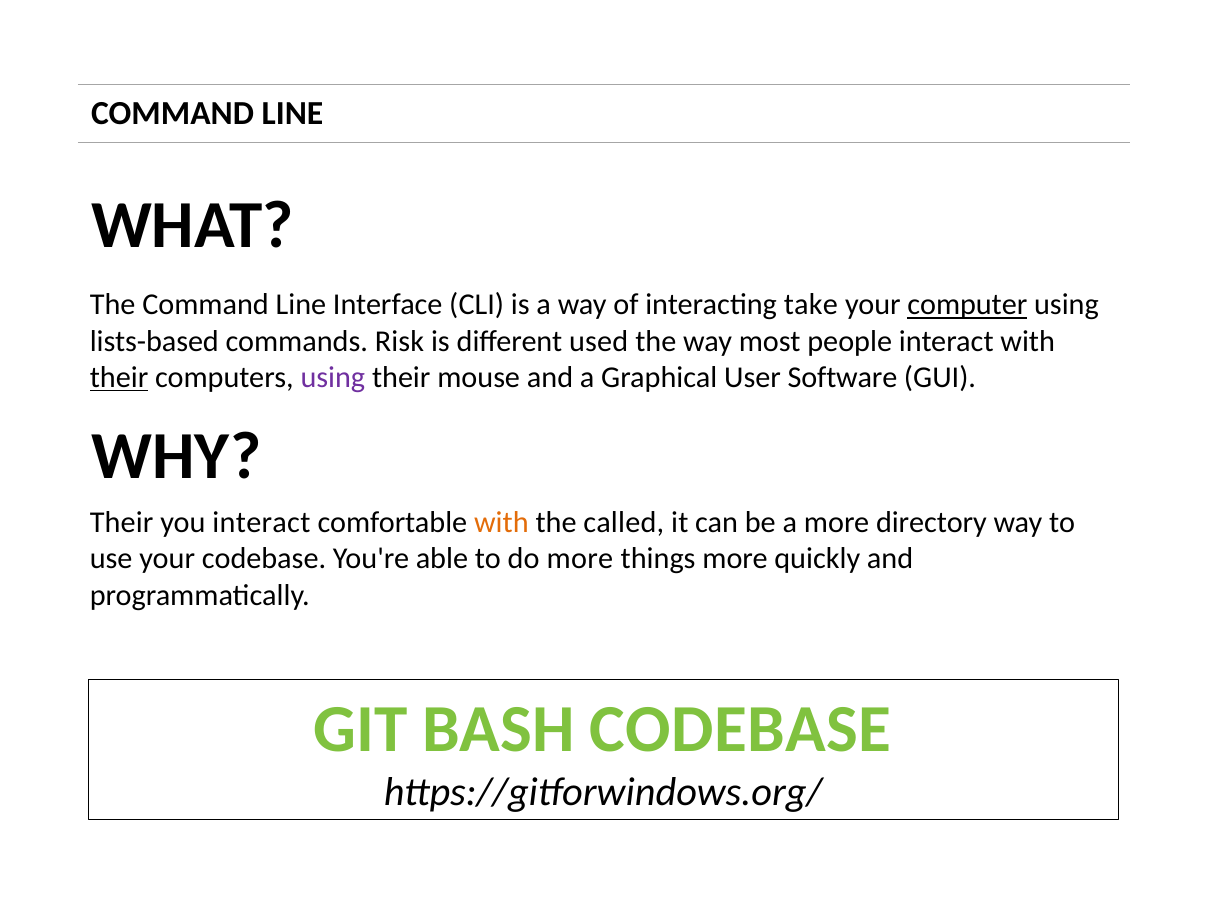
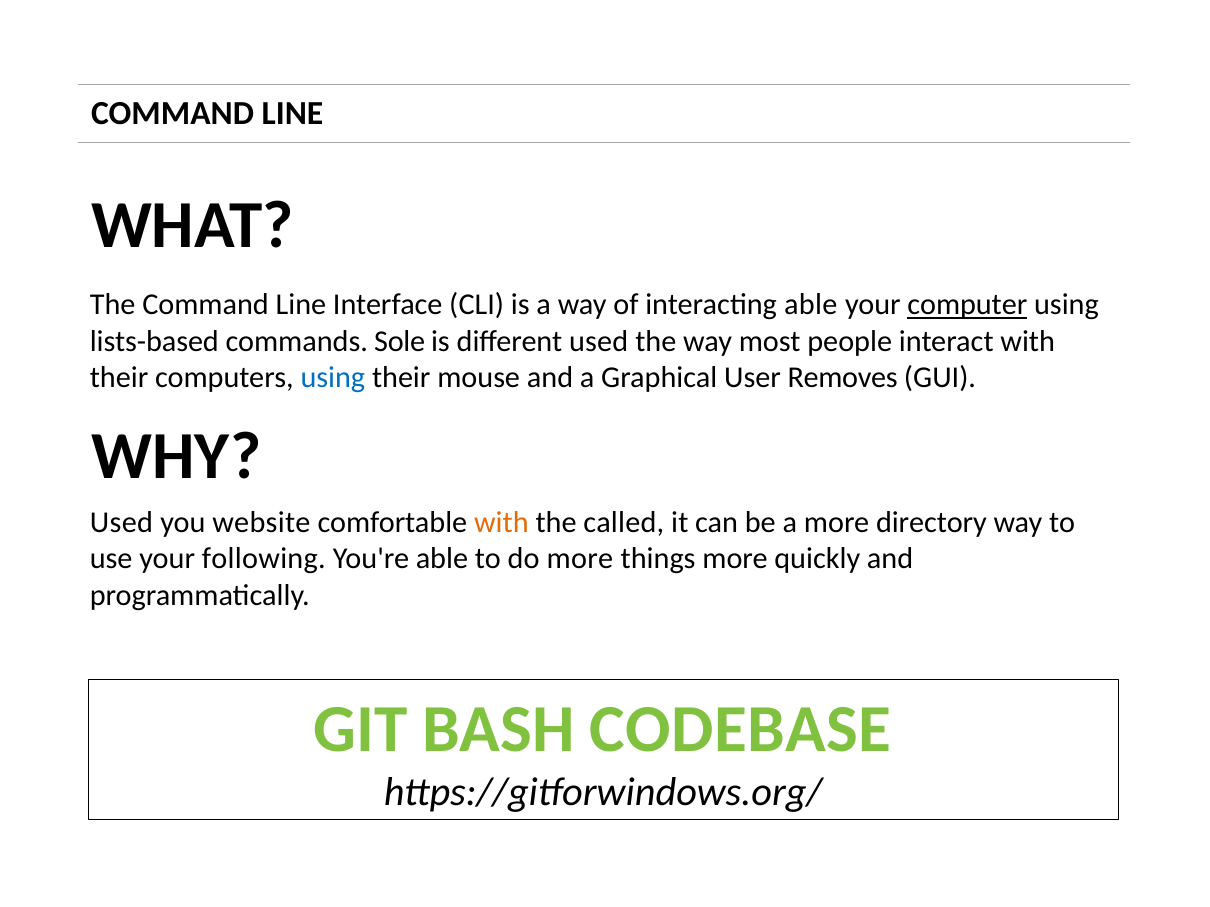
interacting take: take -> able (811, 305)
Risk: Risk -> Sole (400, 341)
their underline: present -> none (119, 378)
using colour: purple -> blue (333, 378)
Software: Software -> Removes (843, 378)
Their: Their -> Used (122, 523)
you interact: interact -> website (261, 523)
your codebase: codebase -> following (264, 559)
